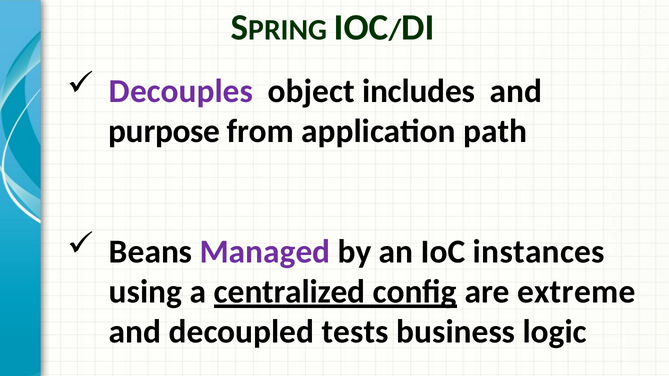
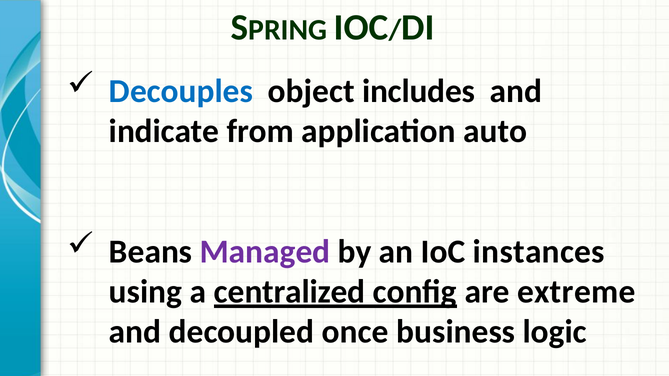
Decouples colour: purple -> blue (181, 91)
purpose: purpose -> indicate (164, 131)
path: path -> auto (495, 131)
tests: tests -> once (355, 332)
